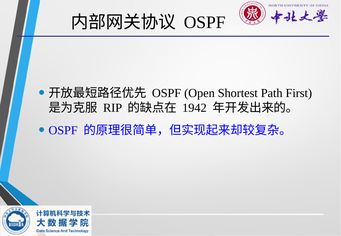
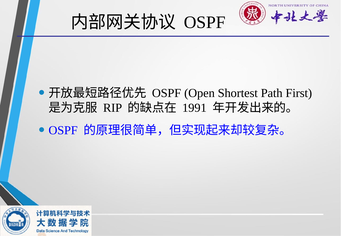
1942: 1942 -> 1991 (194, 108)
